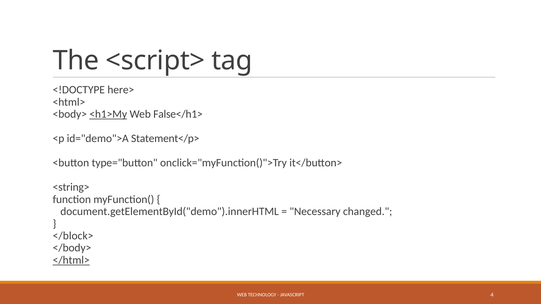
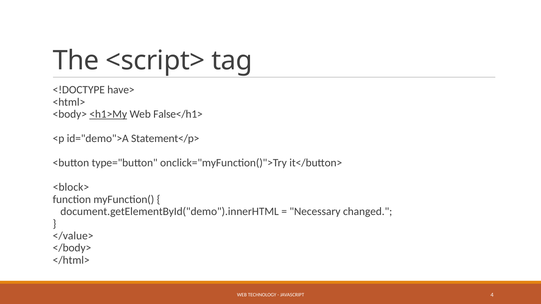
here>: here> -> have> (121, 90)
<string>: <string> -> <block> (71, 187)
</block>: </block> -> </value> (73, 236)
</html> underline: present -> none (71, 260)
